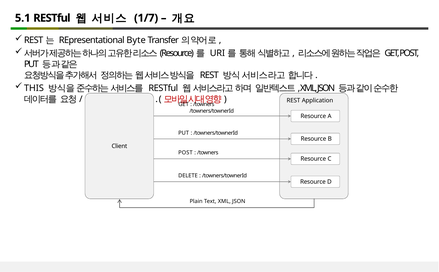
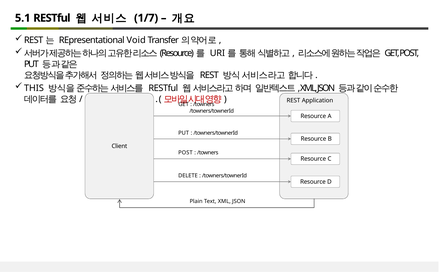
Byte: Byte -> Void (136, 40)
